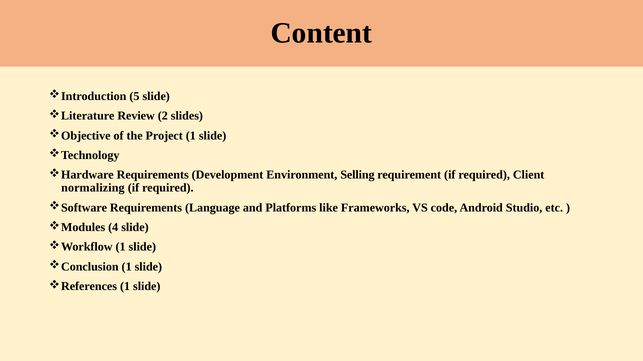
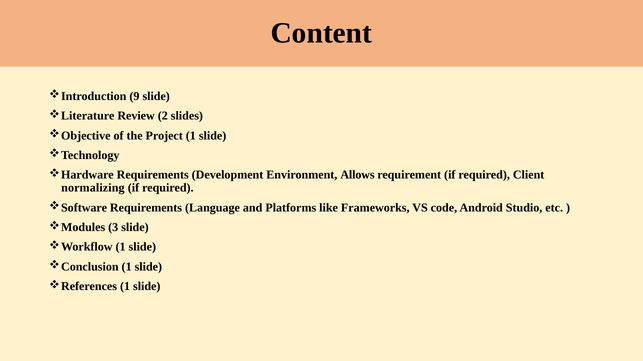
5: 5 -> 9 (134, 96)
Selling: Selling -> Allows (358, 175)
4: 4 -> 3 (113, 228)
